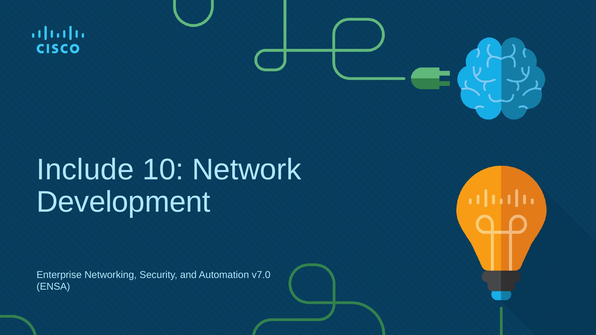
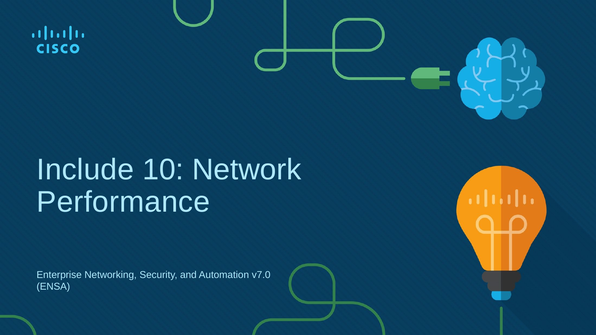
Development: Development -> Performance (123, 202)
